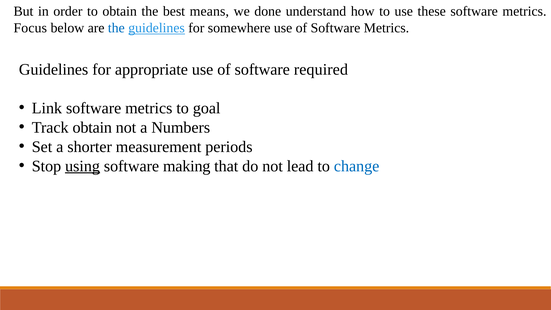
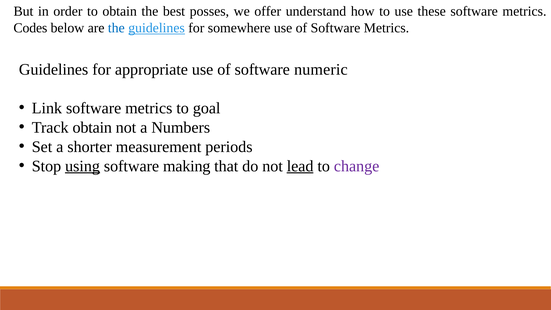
means: means -> posses (209, 11)
done: done -> offer (268, 11)
Focus: Focus -> Codes (30, 28)
required: required -> numeric (321, 70)
lead underline: none -> present (300, 166)
change colour: blue -> purple (357, 166)
